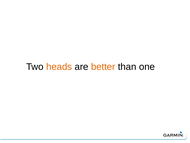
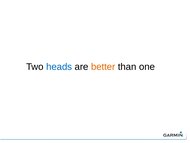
heads colour: orange -> blue (59, 67)
